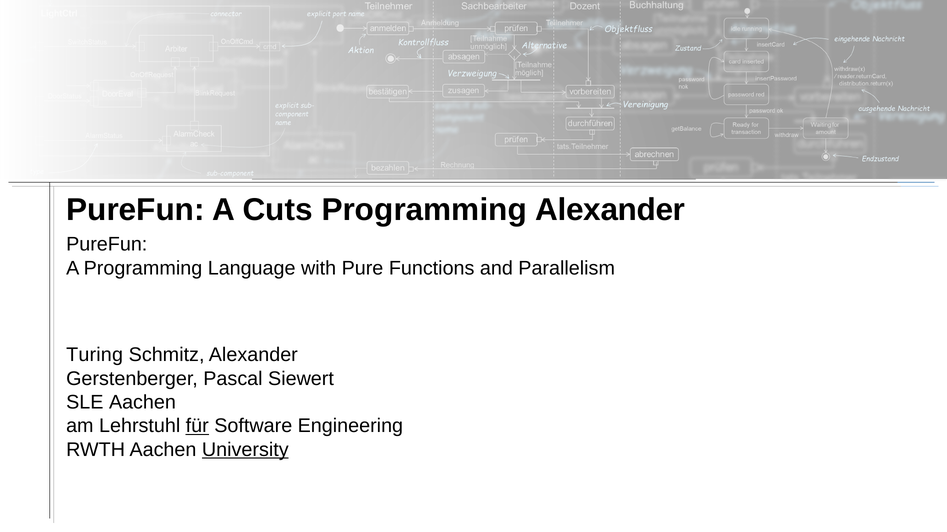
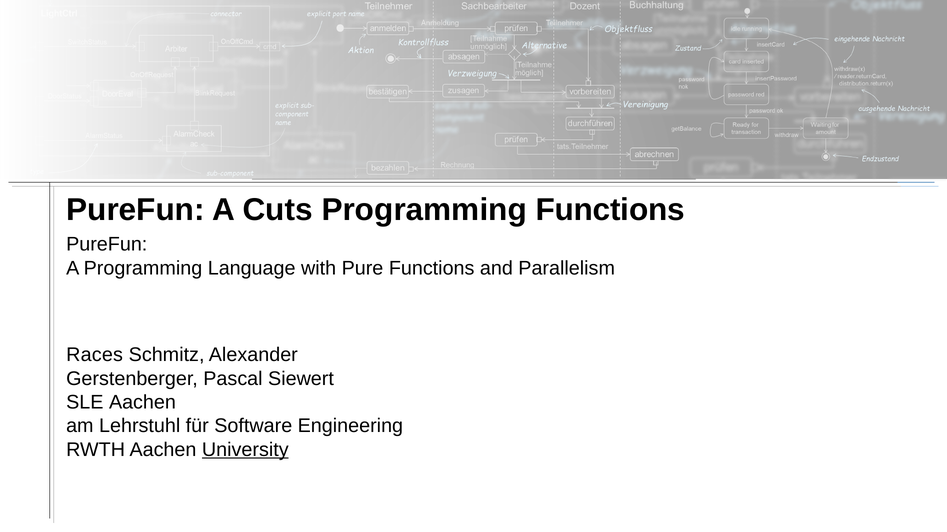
Programming Alexander: Alexander -> Functions (610, 210)
Turing: Turing -> Races (95, 355)
für underline: present -> none (197, 426)
